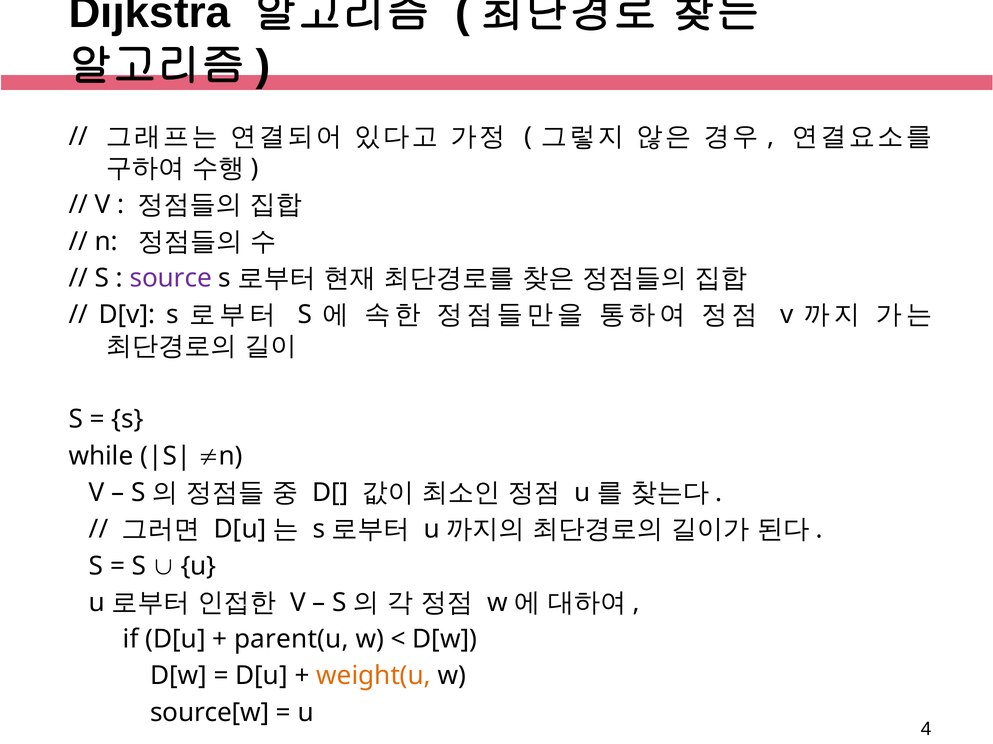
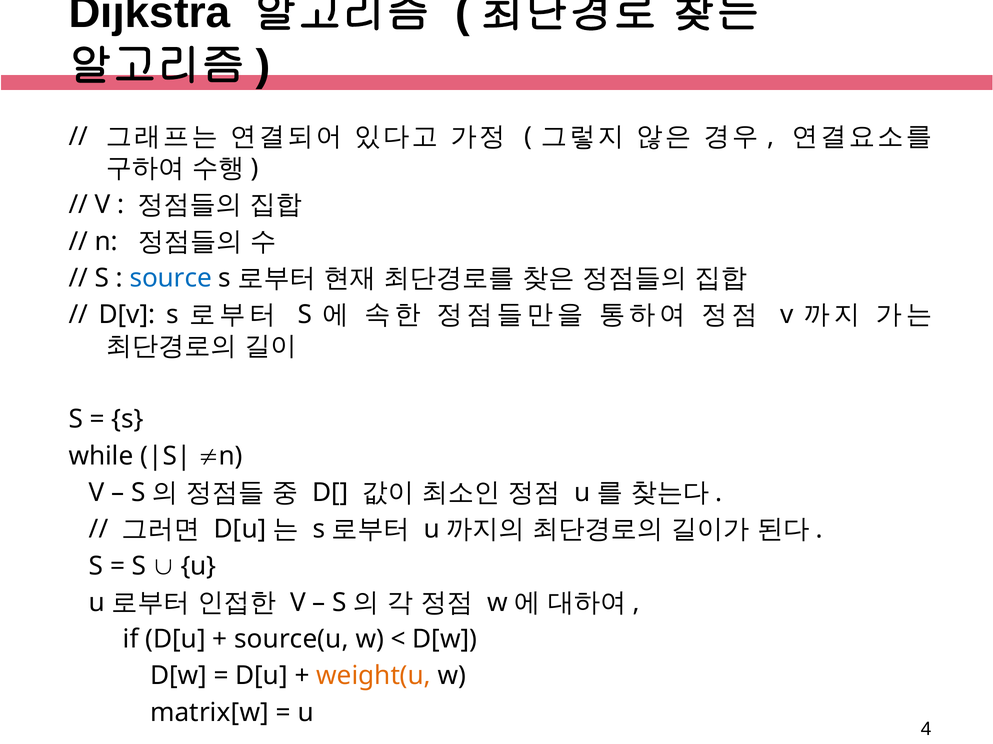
source colour: purple -> blue (171, 278)
parent(u: parent(u -> source(u (291, 640)
source[w: source[w -> matrix[w (209, 713)
